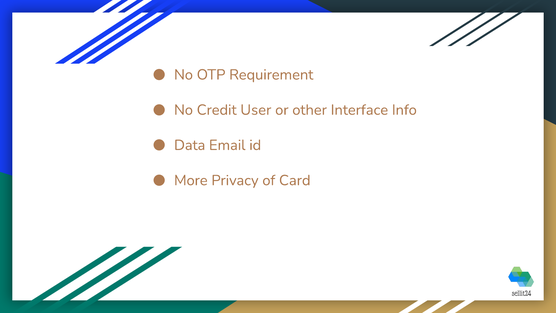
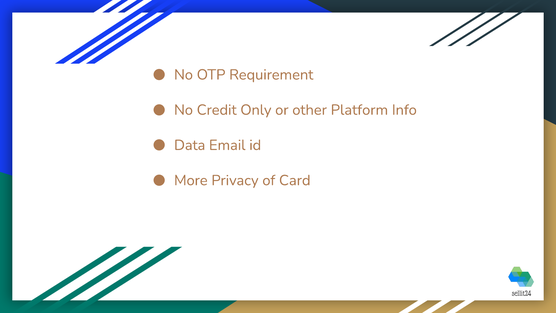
User: User -> Only (256, 110)
Interface: Interface -> Platform (359, 110)
